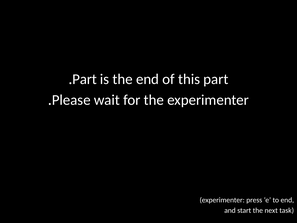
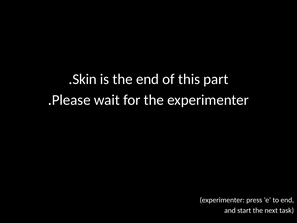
Part: Part -> Skin (85, 79)
